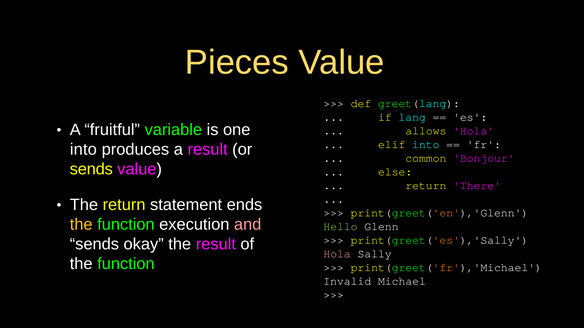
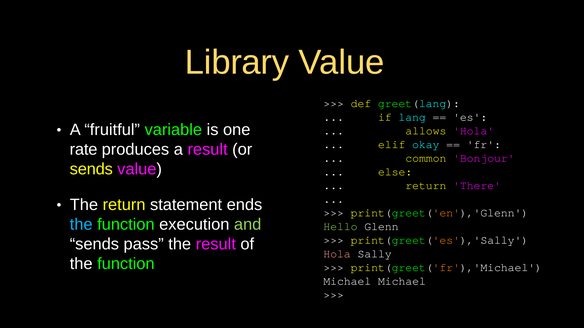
Pieces: Pieces -> Library (237, 62)
elif into: into -> okay (426, 145)
into: into -> rate (84, 150)
the colour: yellow -> light blue (81, 225)
and colour: pink -> light green (248, 225)
okay: okay -> pass (144, 245)
Invalid: Invalid -> Michael (347, 281)
